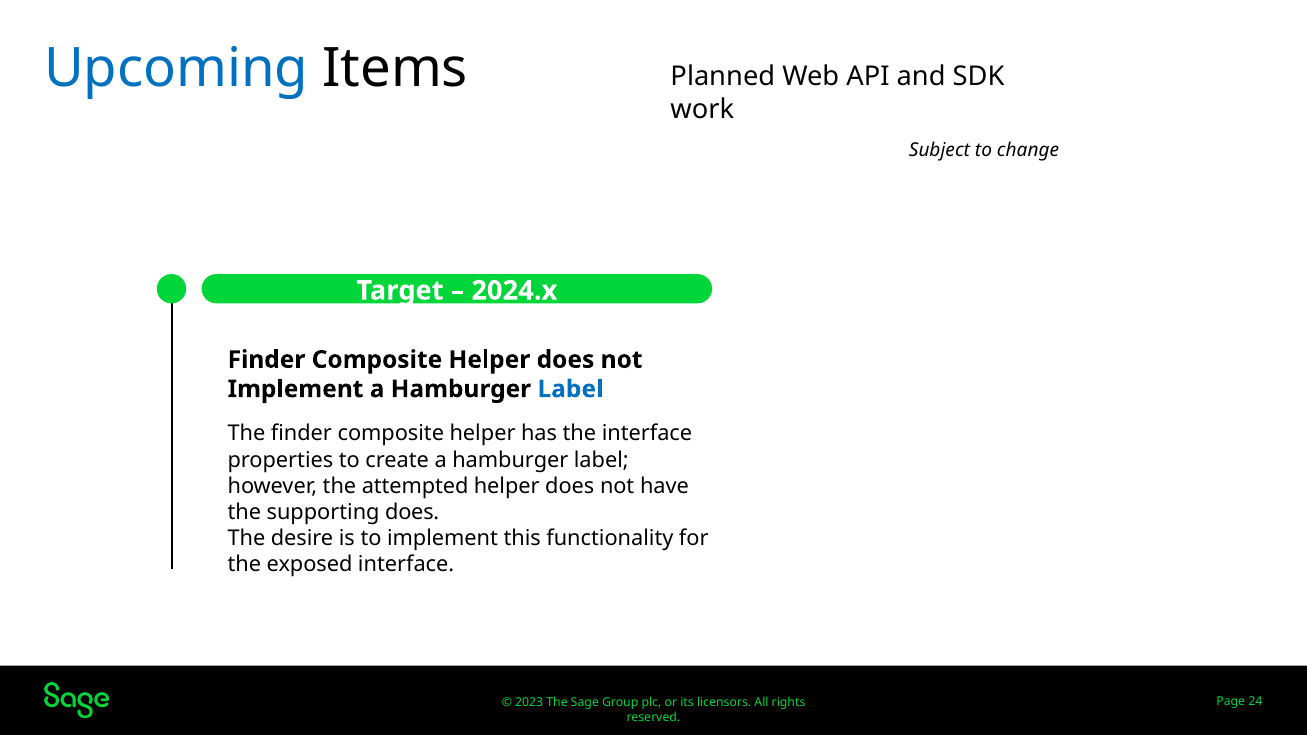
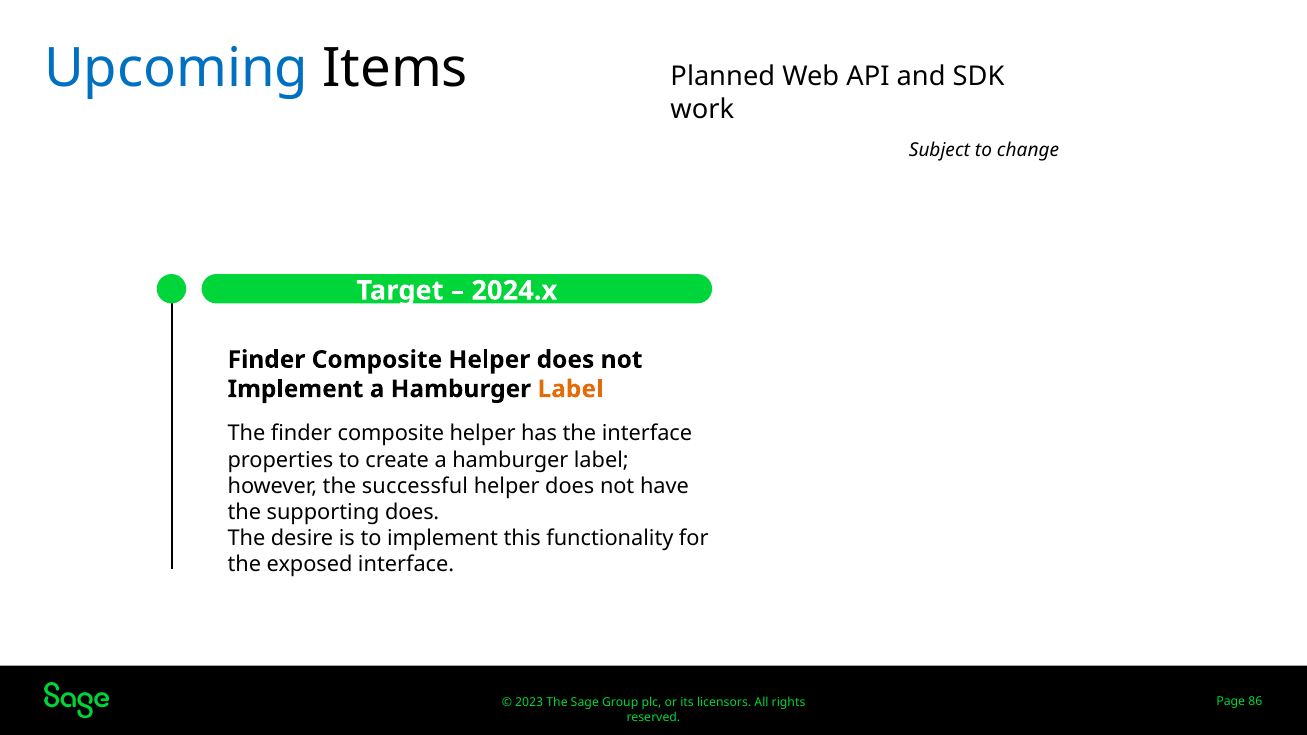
Label colour: blue -> orange (570, 389)
attempted: attempted -> successful (415, 486)
24: 24 -> 86 (1255, 702)
